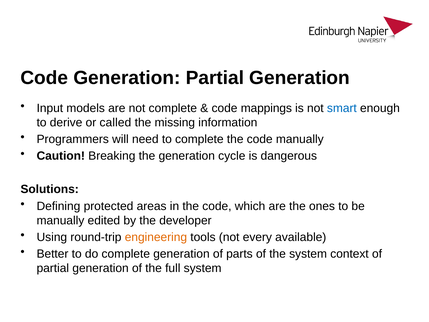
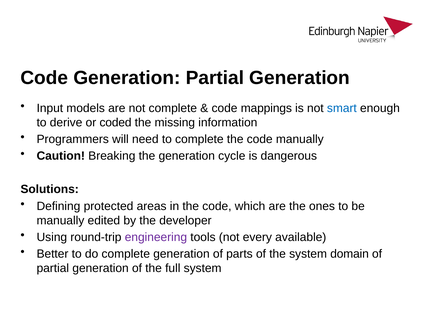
called: called -> coded (116, 122)
engineering colour: orange -> purple (156, 237)
context: context -> domain (350, 254)
